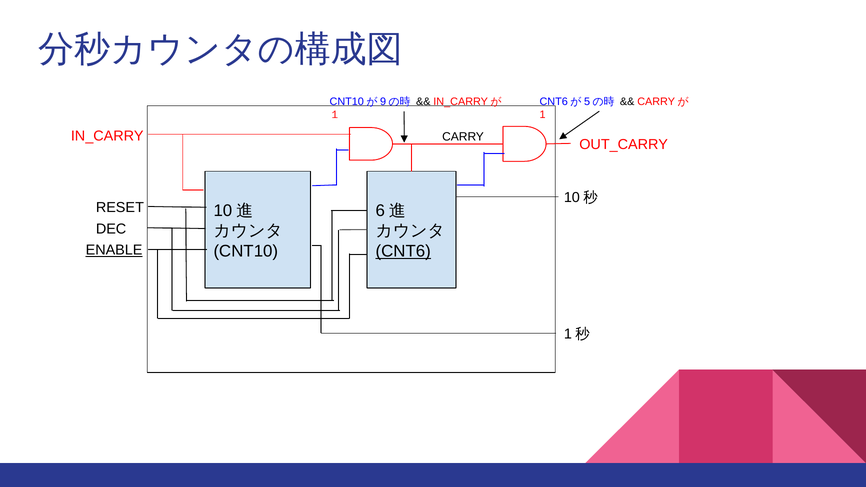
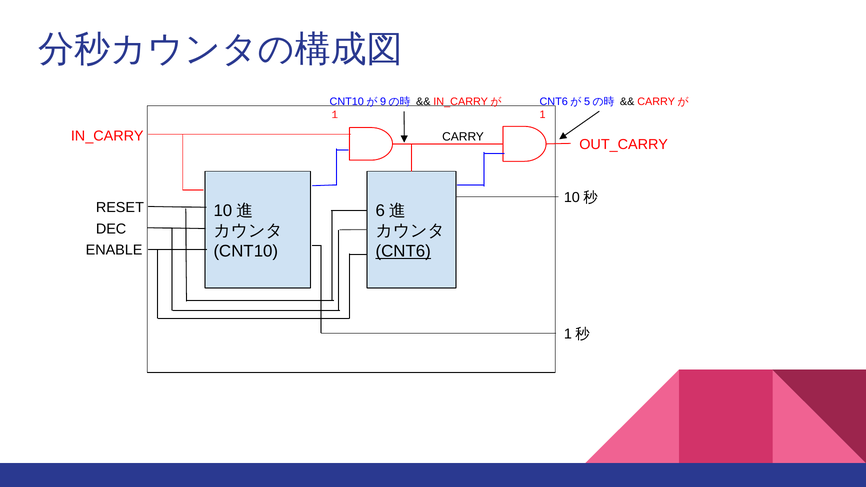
ENABLE underline: present -> none (114, 250)
